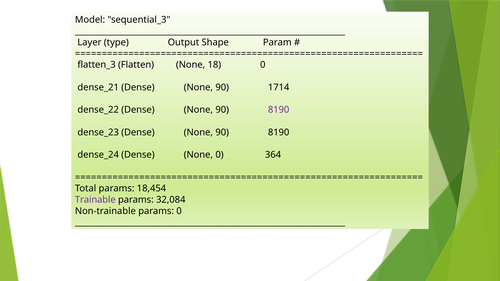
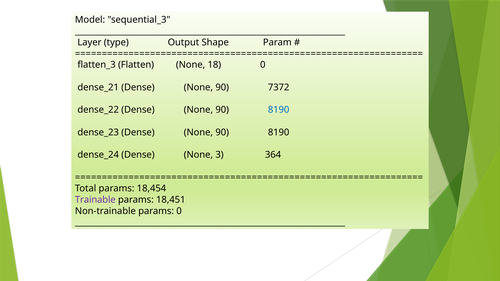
1714: 1714 -> 7372 (279, 87)
8190 colour: purple -> blue (279, 110)
None 0: 0 -> 3 (220, 155)
32,084: 32,084 -> 18,451 (171, 200)
